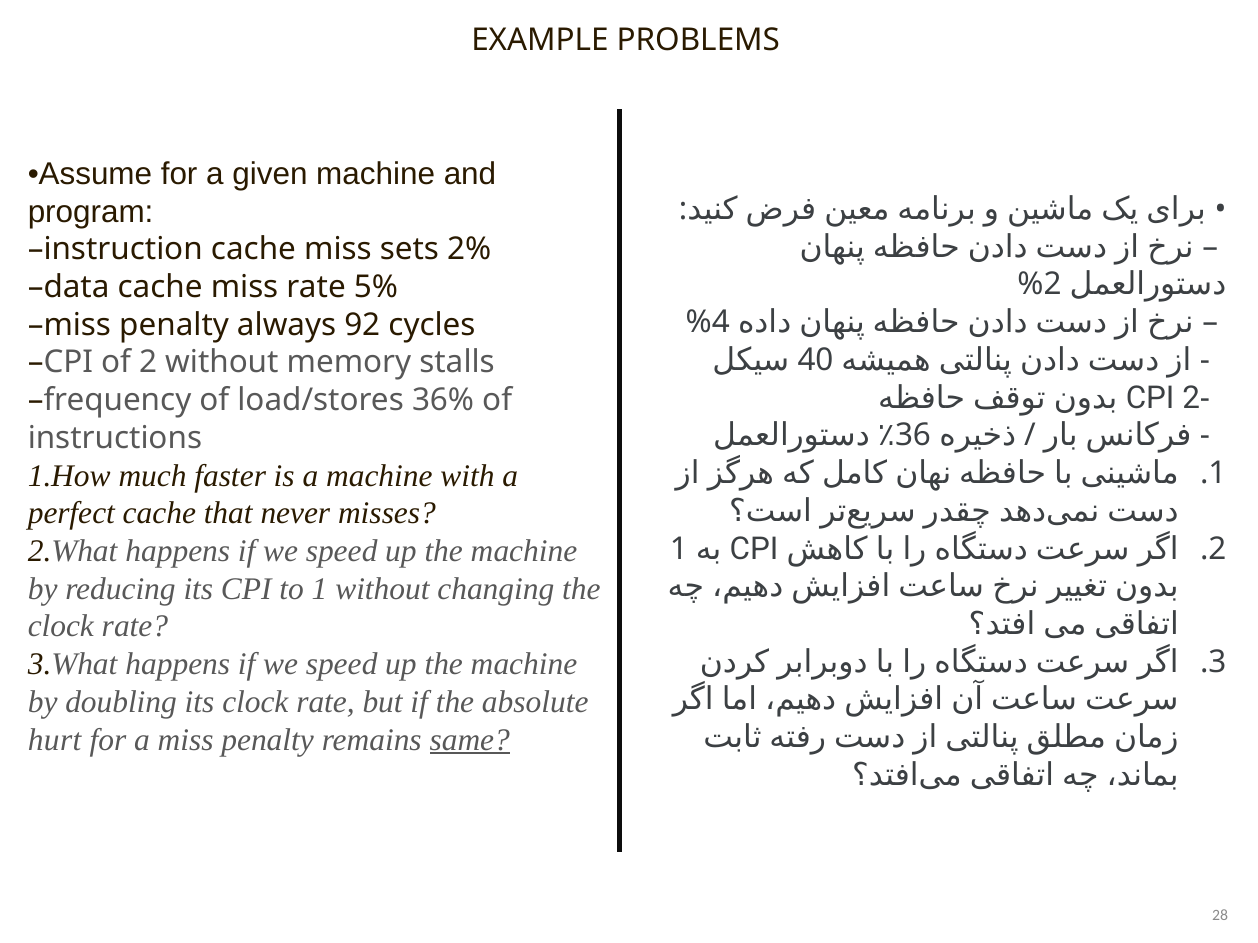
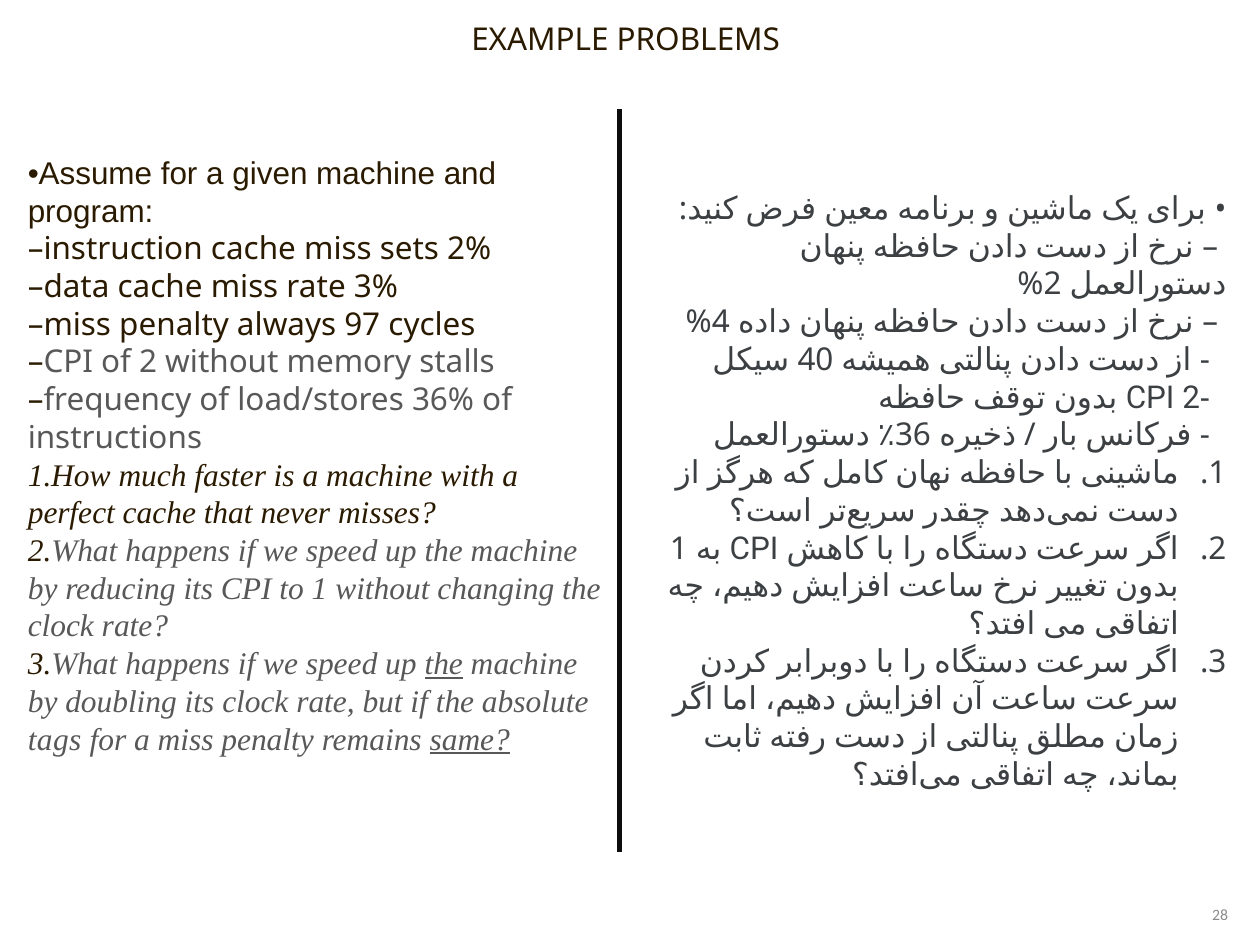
5%: 5% -> 3% (376, 287)
92: 92 -> 97 (362, 325)
the underline: none -> present (444, 665)
hurt: hurt -> tags (55, 740)
